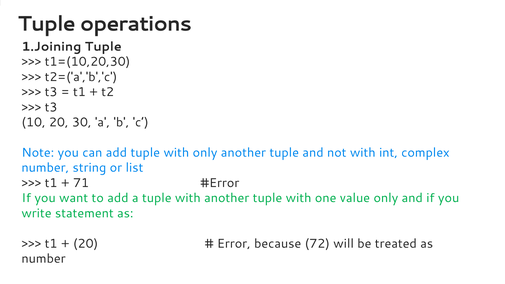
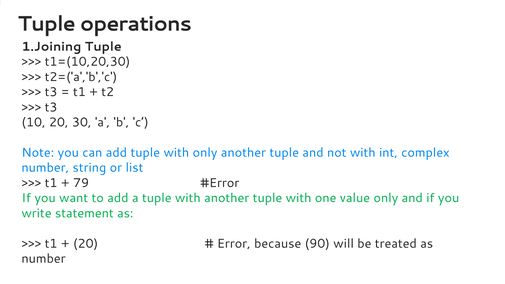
71: 71 -> 79 (81, 183)
72: 72 -> 90 (317, 244)
